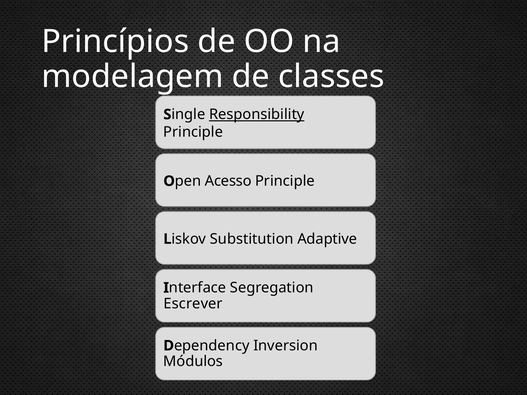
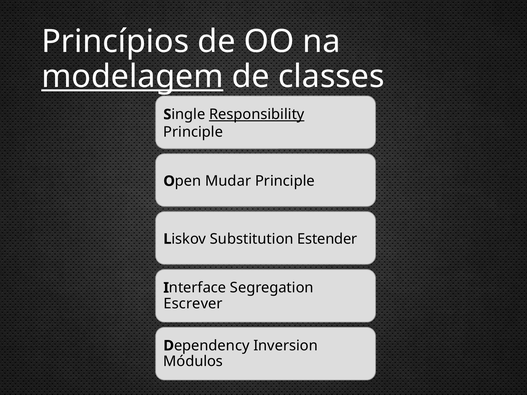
modelagem underline: none -> present (132, 76)
Acesso: Acesso -> Mudar (228, 181)
Adaptive: Adaptive -> Estender (327, 239)
